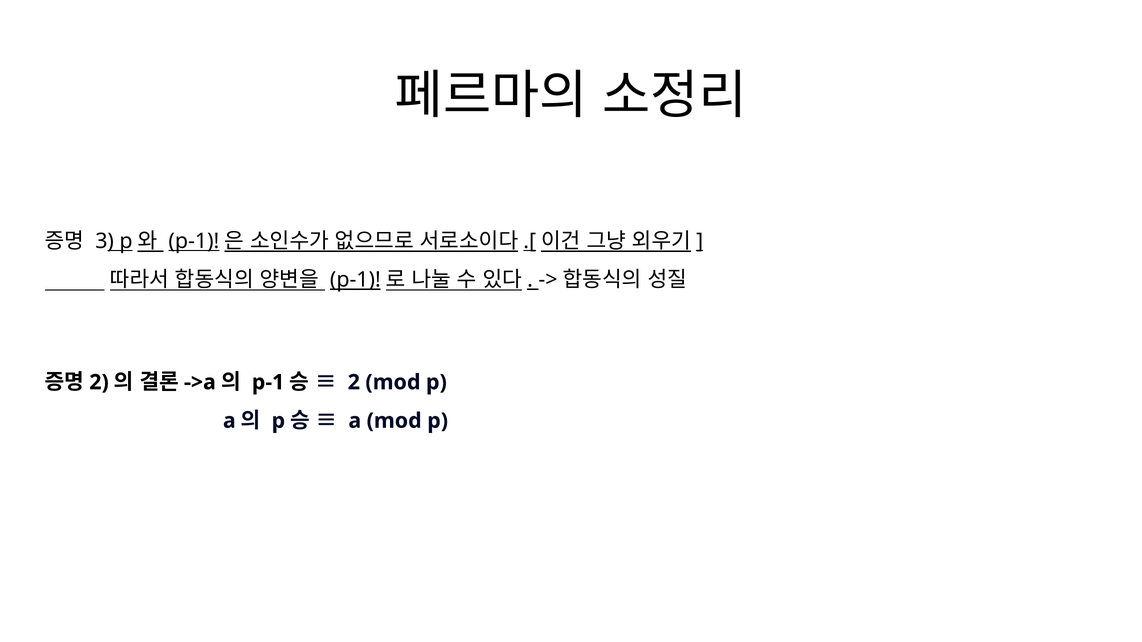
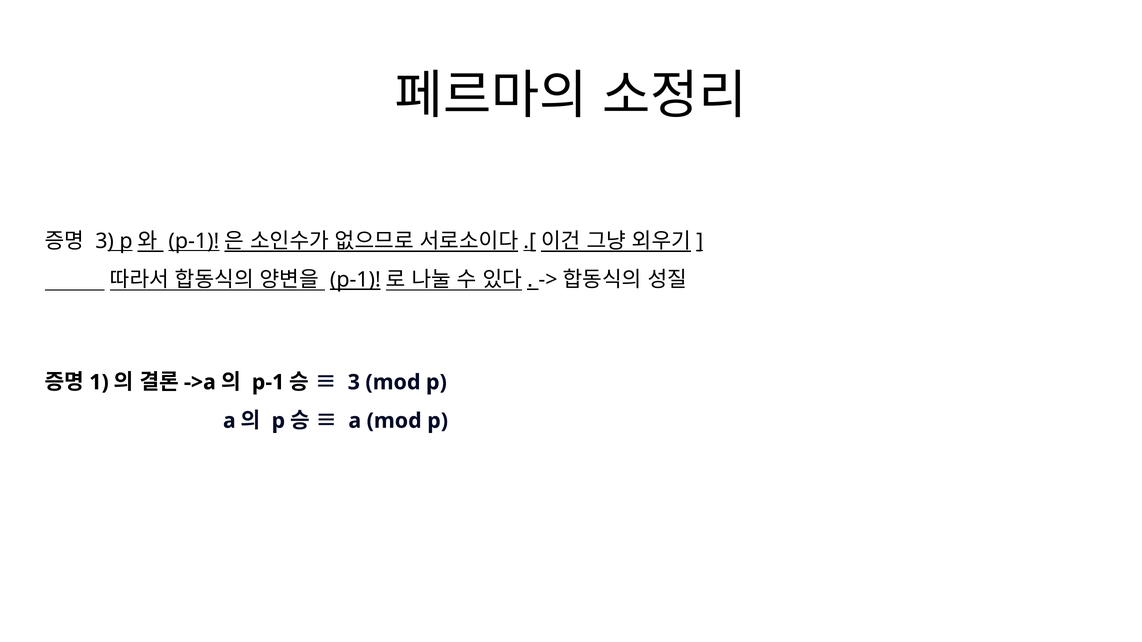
2: 2 -> 1 (99, 382)
2: 2 -> 3 (354, 382)
